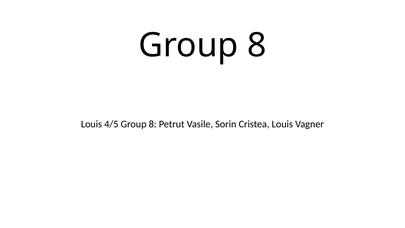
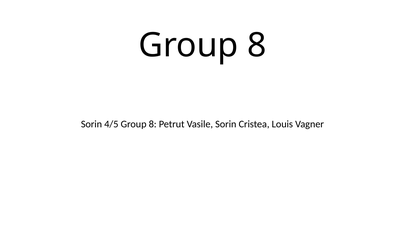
Louis: Louis -> Sorin (91, 124)
